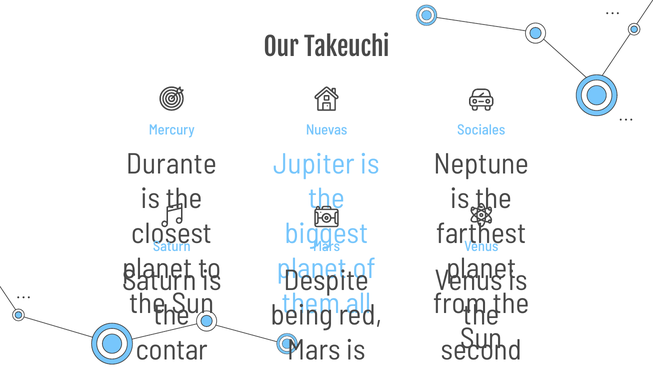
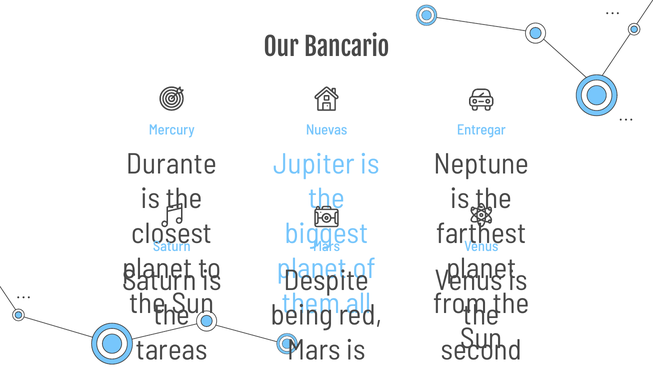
Takeuchi: Takeuchi -> Bancario (347, 48)
Sociales: Sociales -> Entregar (481, 130)
contar: contar -> tareas (172, 350)
